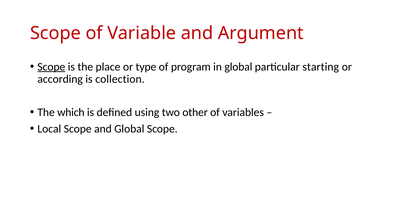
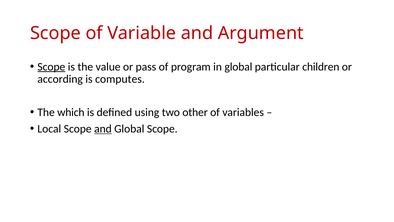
place: place -> value (108, 67)
type: type -> pass (146, 67)
starting: starting -> children (321, 67)
collection: collection -> computes (120, 79)
and underline: none -> present (103, 129)
